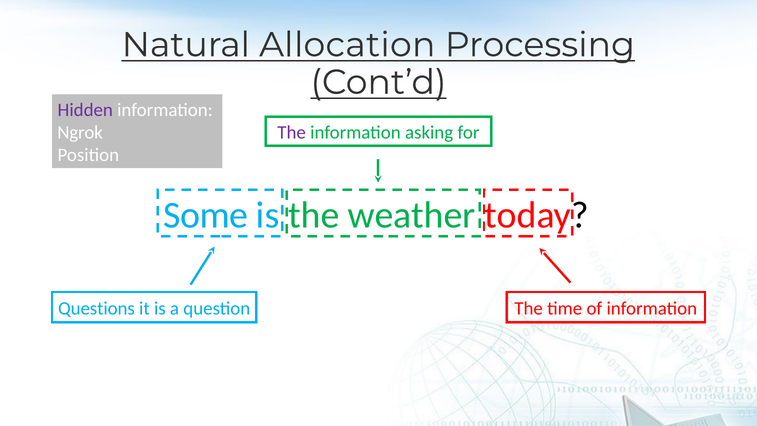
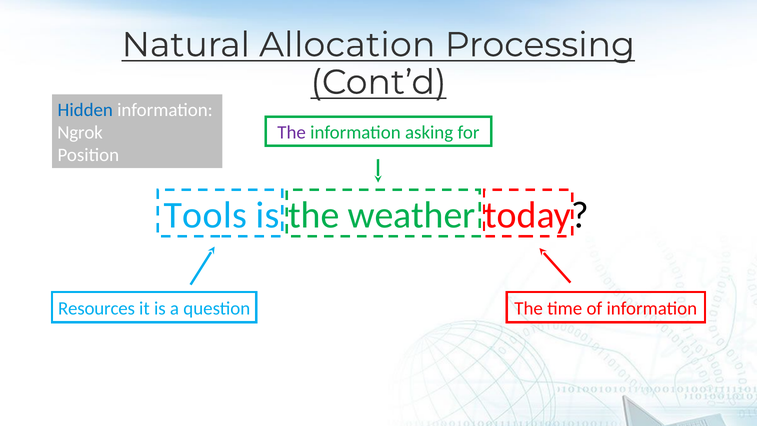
Hidden colour: purple -> blue (85, 110)
Some: Some -> Tools (205, 215)
Questions: Questions -> Resources (96, 308)
